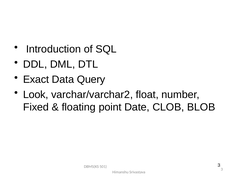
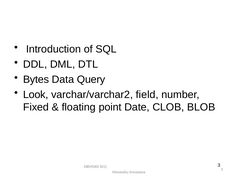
Exact: Exact -> Bytes (36, 80)
float: float -> field (147, 95)
